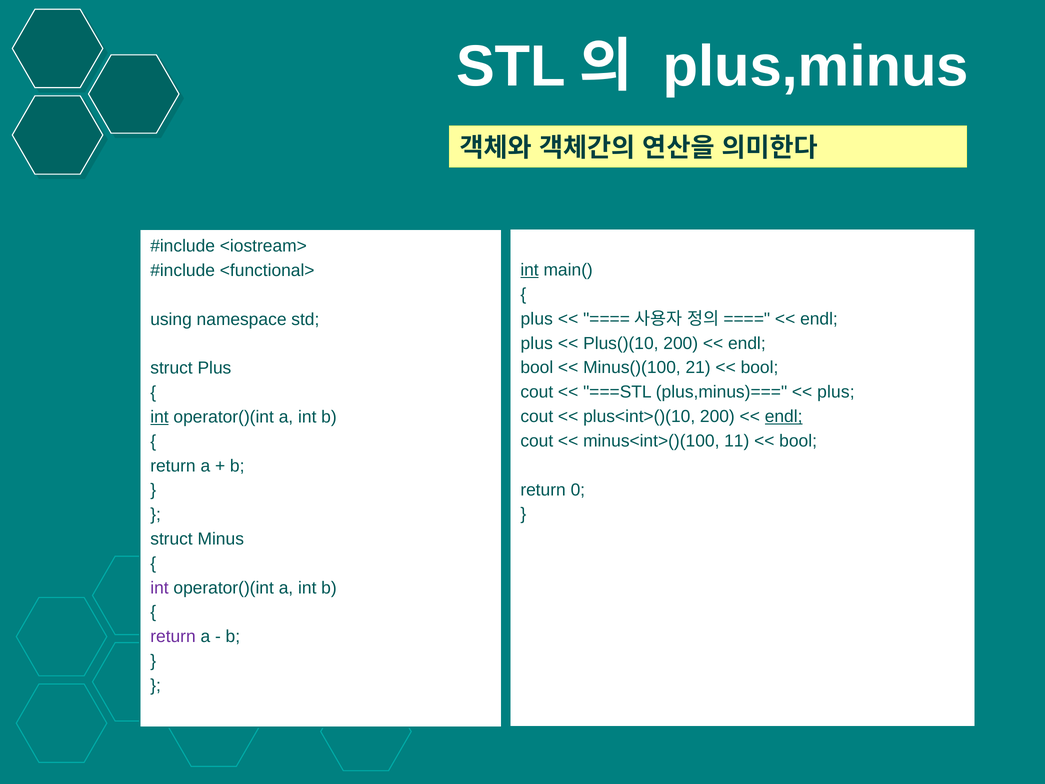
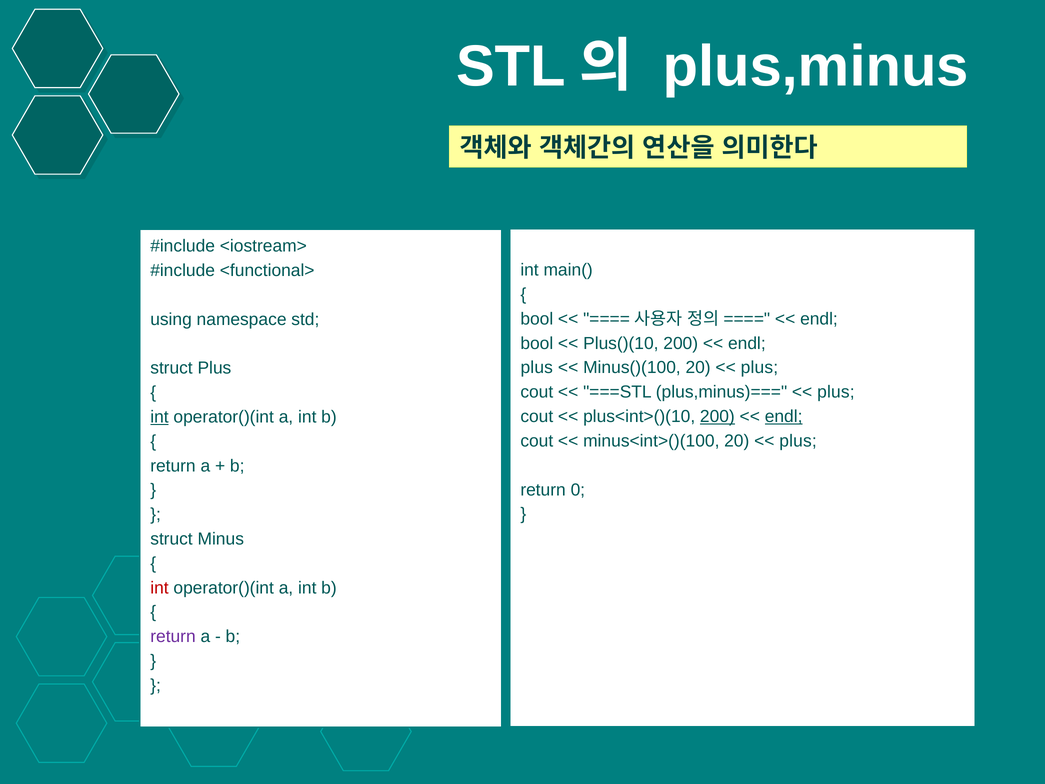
int underline: present -> none (530, 270)
plus: plus -> bool (537, 319)
plus: plus -> bool (537, 343)
bool: bool -> plus (537, 368)
Minus()(100 21: 21 -> 20 (698, 368)
bool: bool -> plus (759, 368)
200 underline: none -> present (717, 416)
minus<int>()(100 11: 11 -> 20 (737, 441)
bool: bool -> plus (798, 441)
int colour: purple -> red (159, 588)
